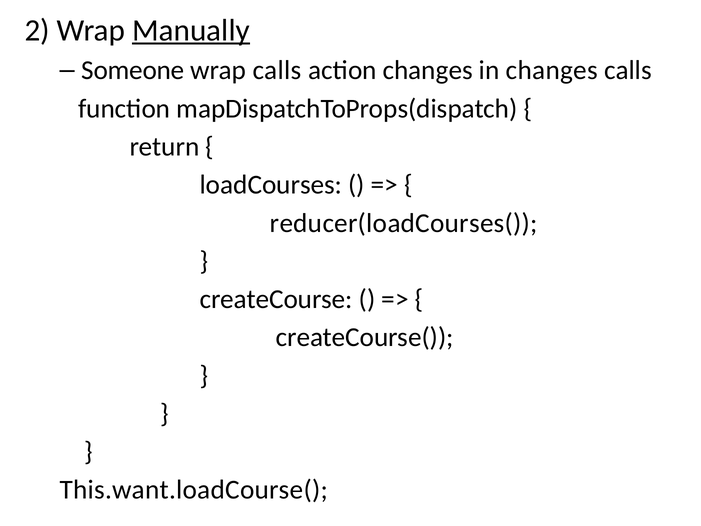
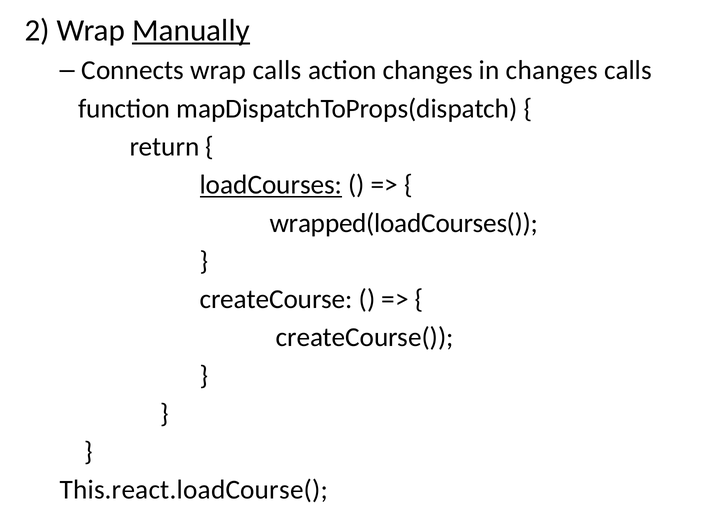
Someone: Someone -> Connects (133, 70)
loadCourses underline: none -> present (271, 185)
reducer(loadCourses(: reducer(loadCourses( -> wrapped(loadCourses( (404, 223)
This.want.loadCourse(: This.want.loadCourse( -> This.react.loadCourse( (194, 490)
